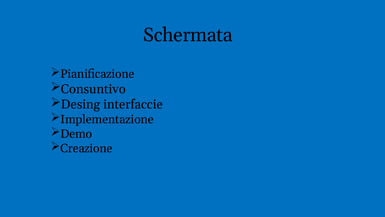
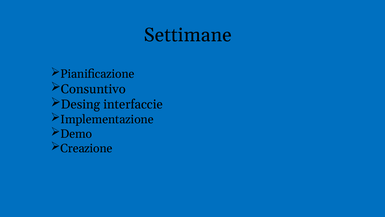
Schermata: Schermata -> Settimane (188, 35)
